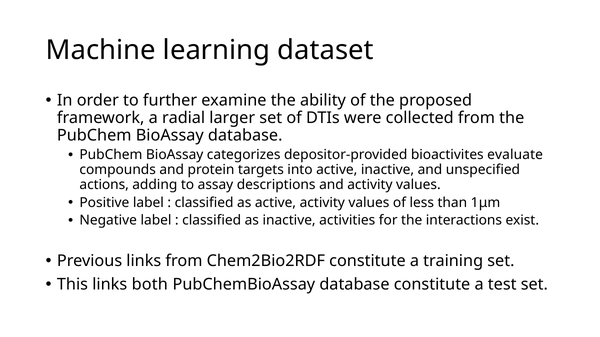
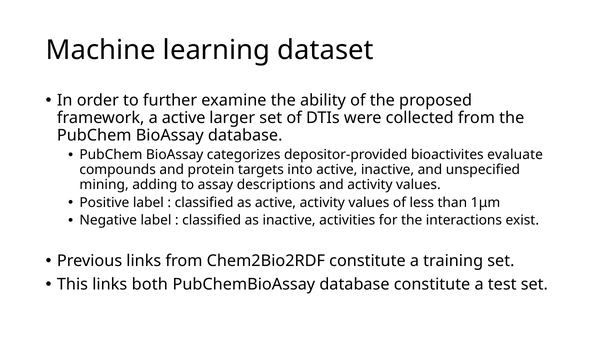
a radial: radial -> active (184, 118)
actions: actions -> mining (104, 185)
